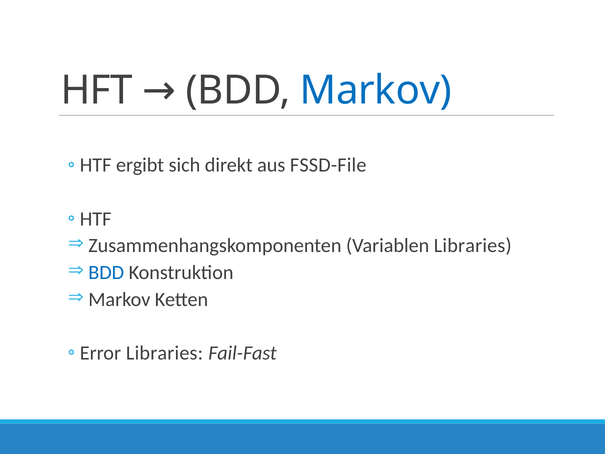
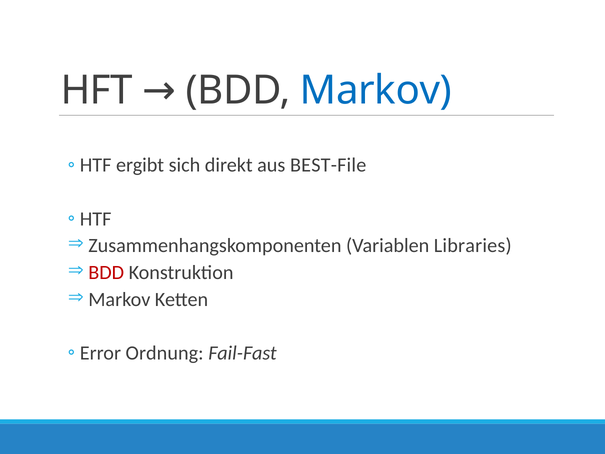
FSSD-File: FSSD-File -> BEST-File (328, 165)
BDD colour: blue -> red (106, 272)
Libraries: Libraries -> Ordnung (165, 353)
